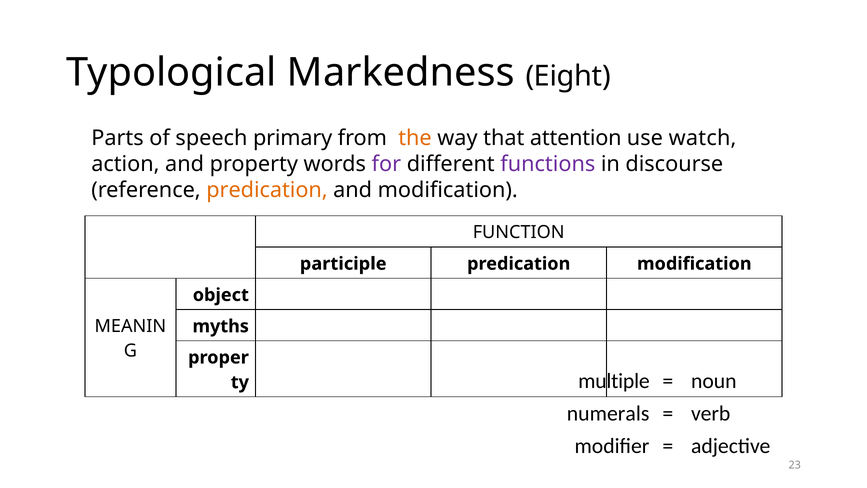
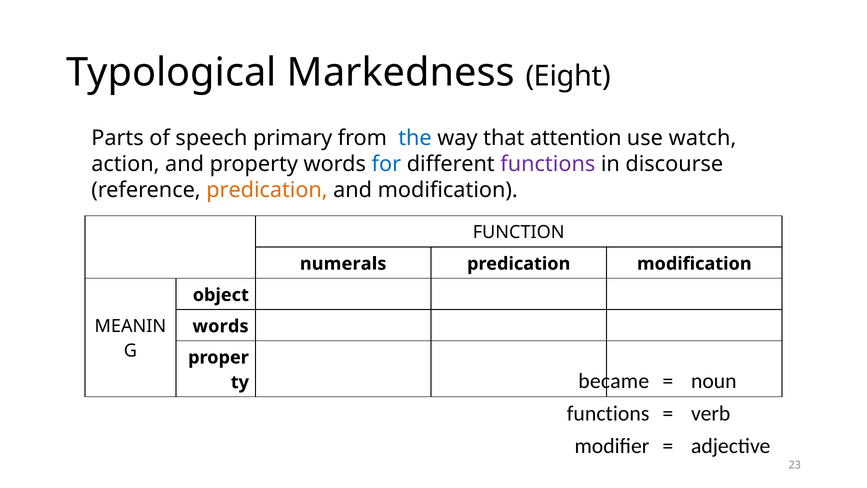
the colour: orange -> blue (415, 138)
for colour: purple -> blue (386, 164)
participle: participle -> numerals (343, 264)
myths: myths -> words (221, 326)
multiple: multiple -> became (614, 381)
numerals: numerals -> functions (608, 413)
